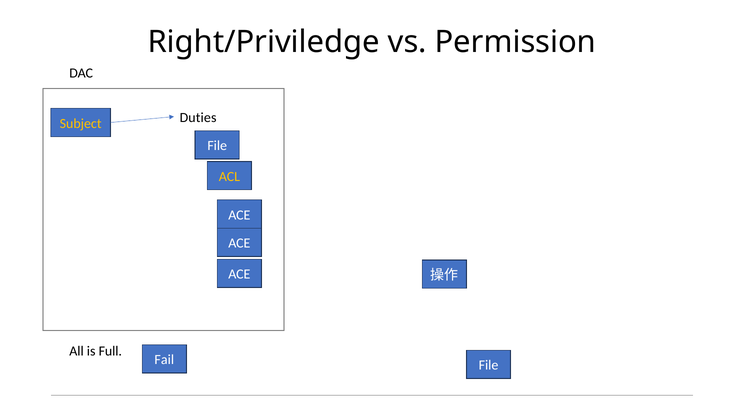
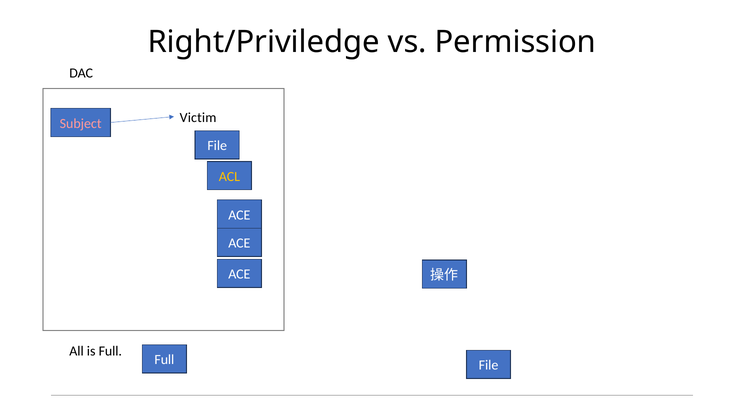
Duties: Duties -> Victim (198, 118)
Subject colour: yellow -> pink (81, 124)
Fail: Fail -> Full (164, 360)
